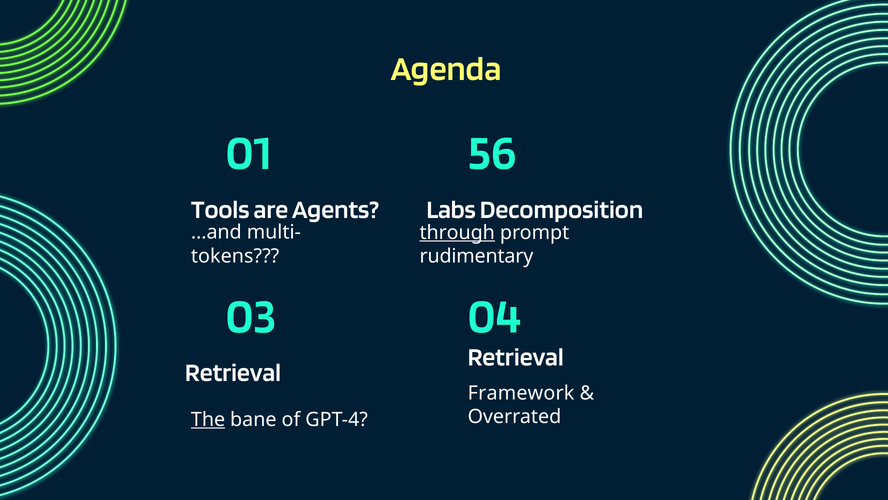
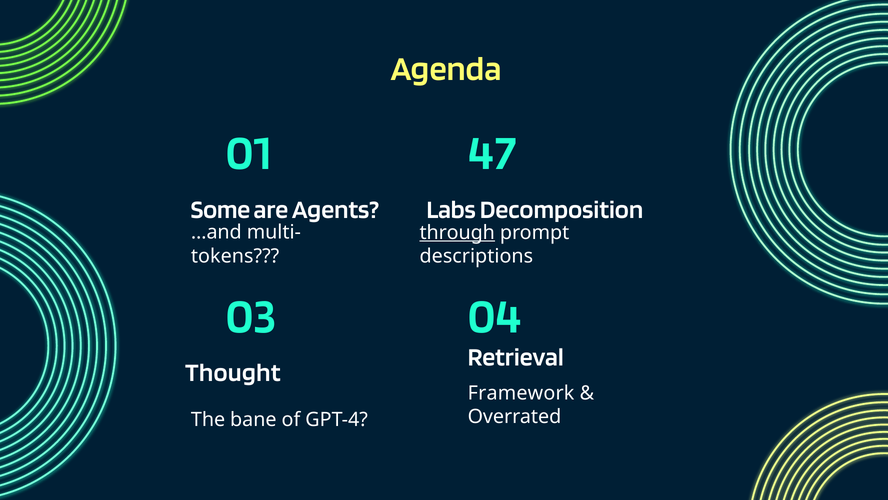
56: 56 -> 47 (493, 153)
Tools: Tools -> Some (220, 209)
rudimentary: rudimentary -> descriptions (476, 256)
Retrieval: Retrieval -> Thought (233, 372)
The underline: present -> none (208, 419)
